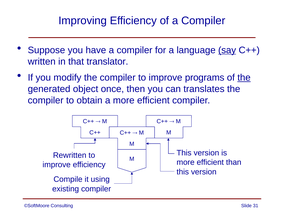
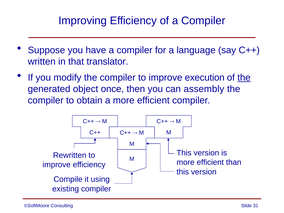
say underline: present -> none (227, 50)
programs: programs -> execution (205, 78)
translates: translates -> assembly (204, 89)
